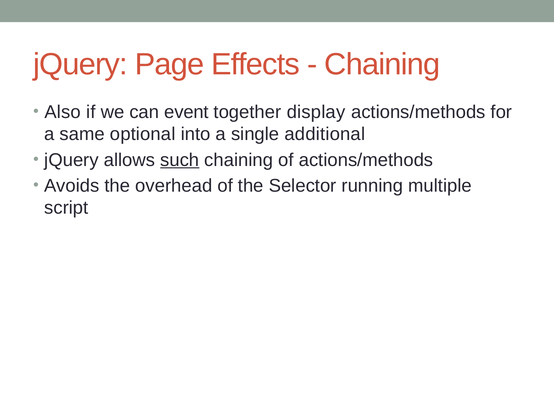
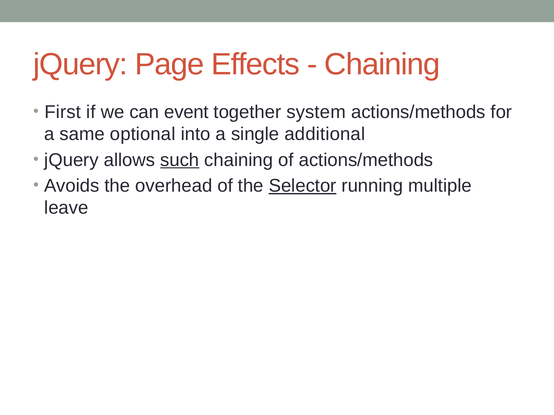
Also: Also -> First (63, 112)
display: display -> system (316, 112)
Selector underline: none -> present (303, 186)
script: script -> leave (66, 208)
